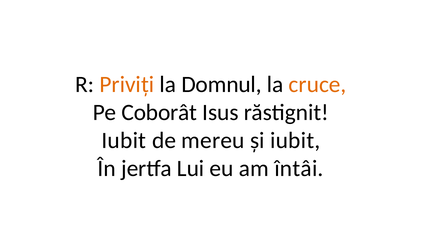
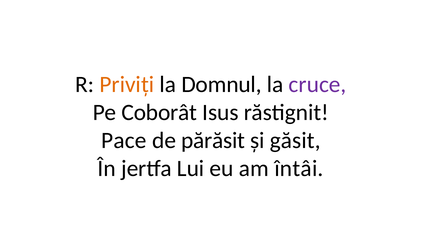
cruce colour: orange -> purple (318, 84)
Iubit: Iubit -> Pace (124, 141)
mereu: mereu -> părăsit (213, 141)
și iubit: iubit -> găsit (295, 141)
